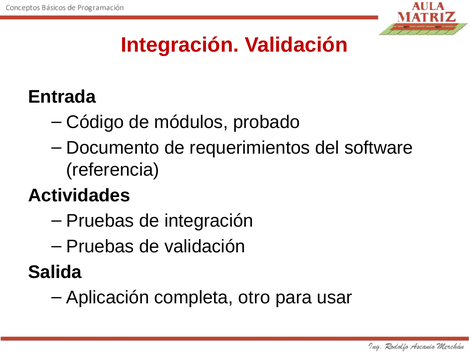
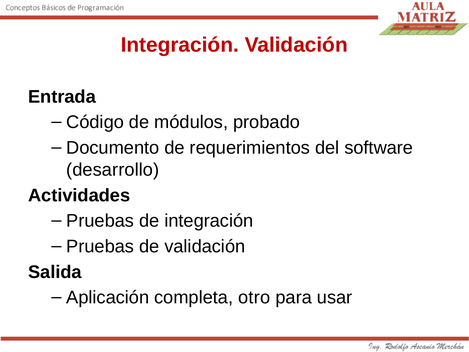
referencia: referencia -> desarrollo (113, 170)
